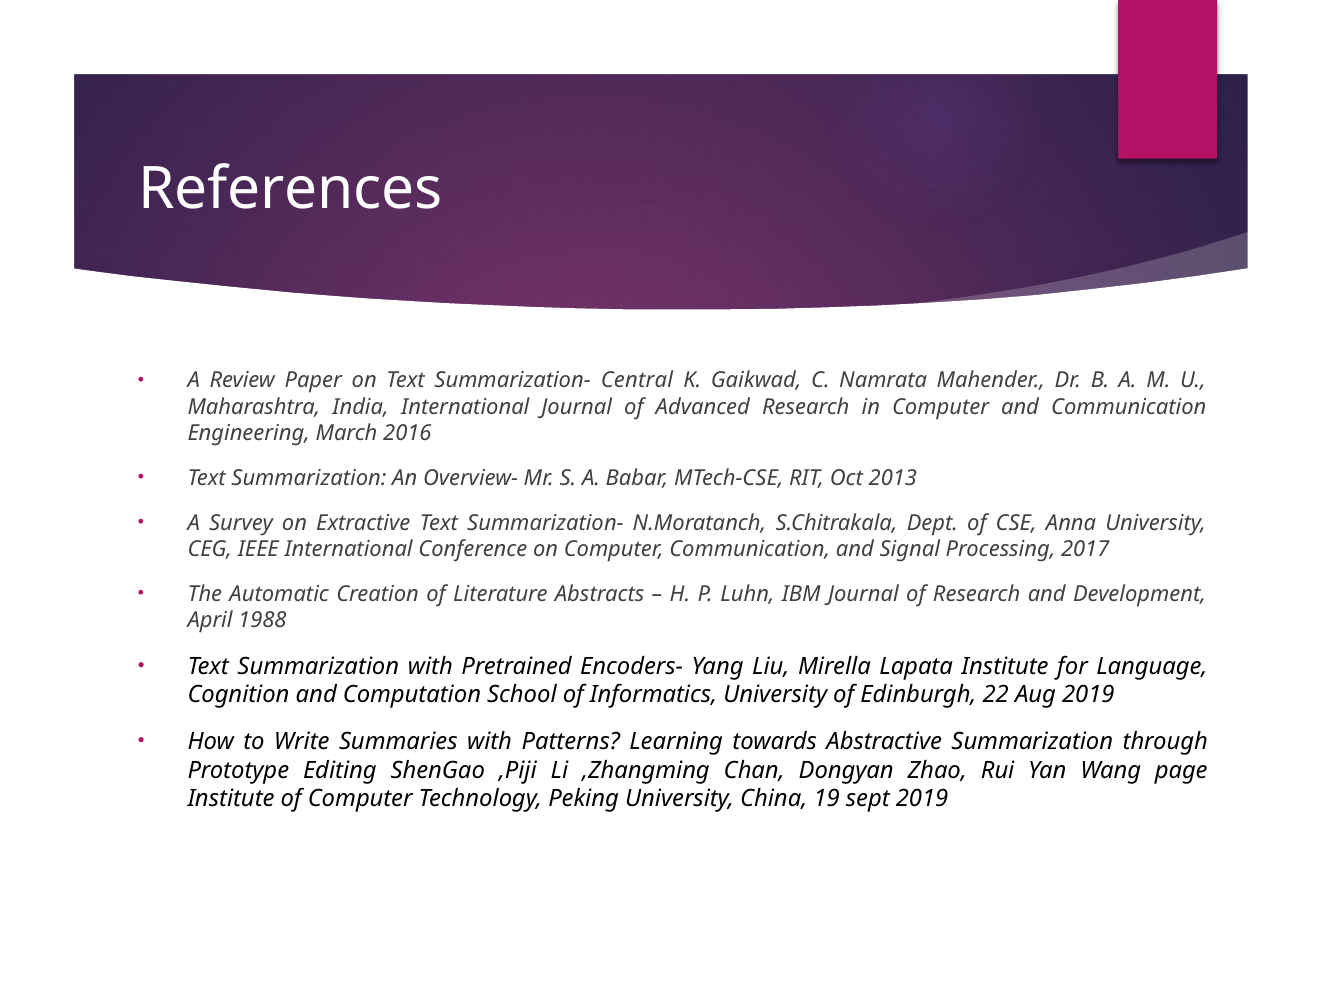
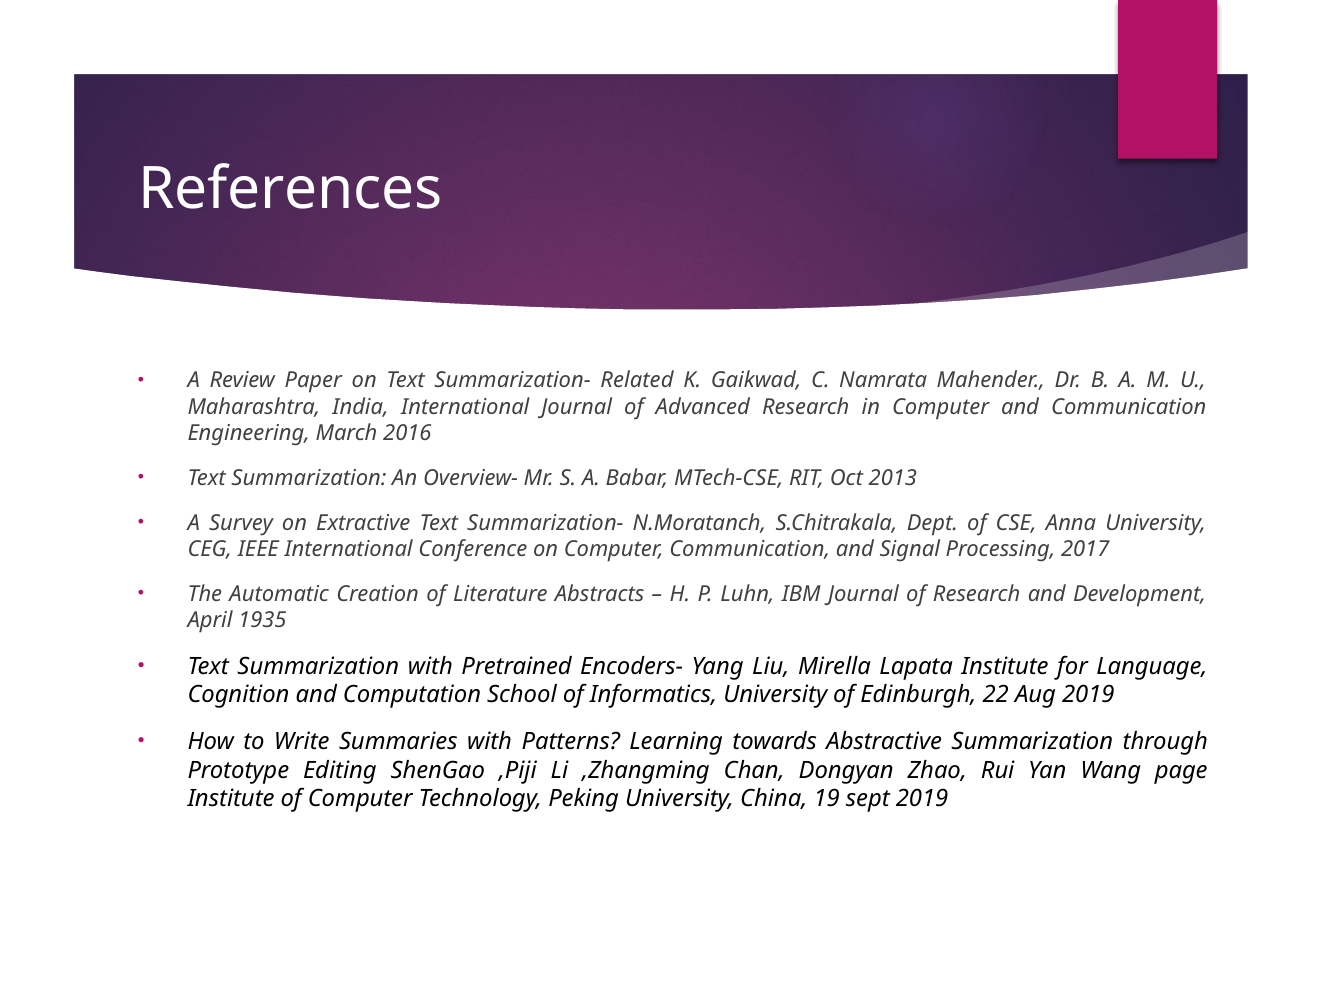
Central: Central -> Related (637, 381)
1988: 1988 -> 1935 (262, 620)
